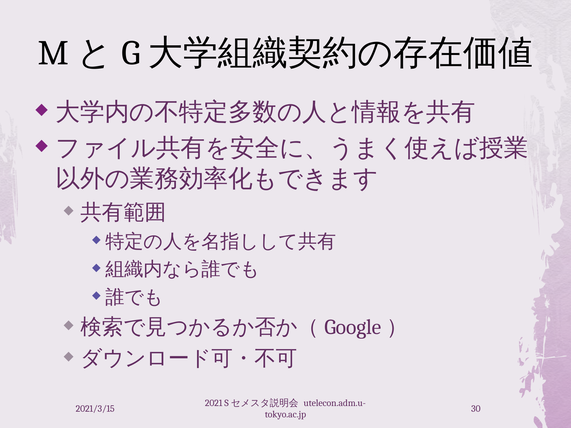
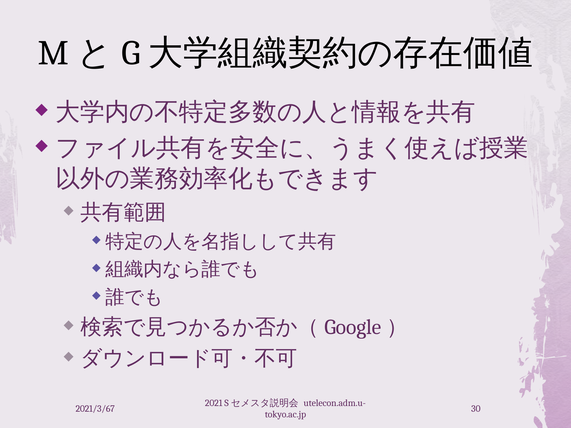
2021/3/15: 2021/3/15 -> 2021/3/67 (95, 409)
